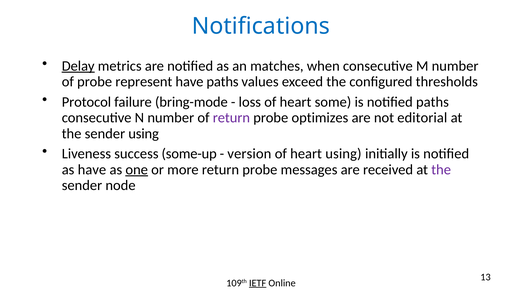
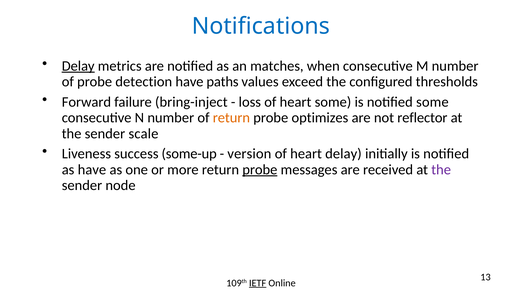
represent: represent -> detection (144, 82)
Protocol: Protocol -> Forward (86, 102)
bring-mode: bring-mode -> bring-inject (191, 102)
notified paths: paths -> some (432, 102)
return colour: purple -> orange (231, 118)
editorial: editorial -> reflector (422, 118)
sender using: using -> scale (143, 133)
heart using: using -> delay (343, 154)
one underline: present -> none (137, 169)
probe underline: none -> present (260, 169)
